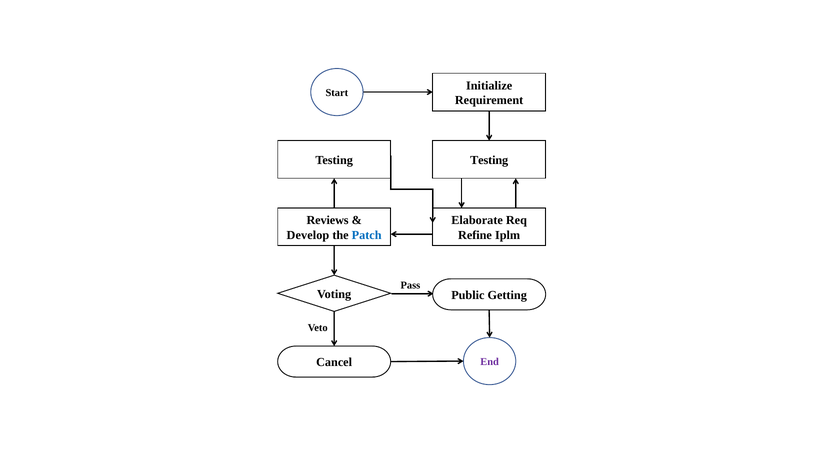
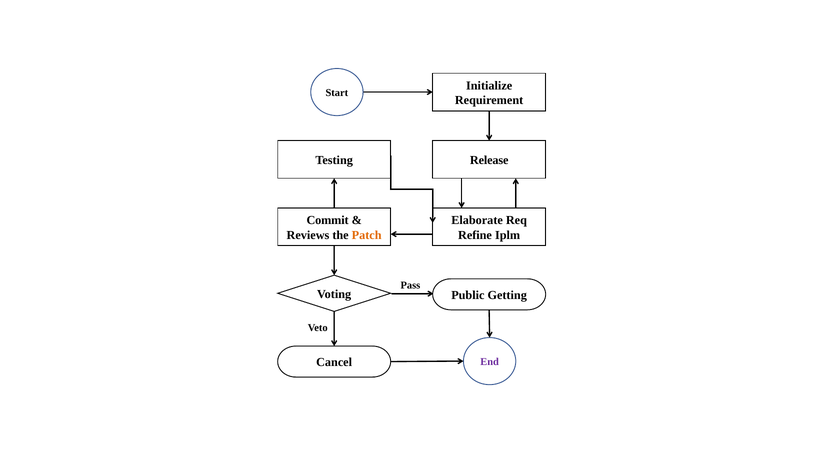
Testing: Testing -> Release (489, 160)
Reviews: Reviews -> Commit (328, 220)
Develop: Develop -> Reviews (308, 235)
Patch colour: blue -> orange (367, 235)
